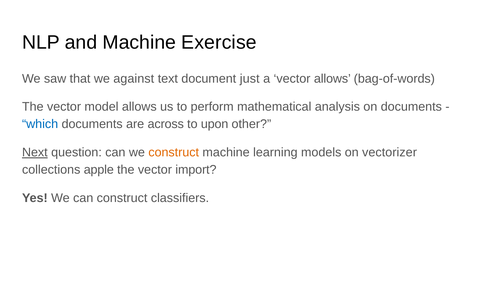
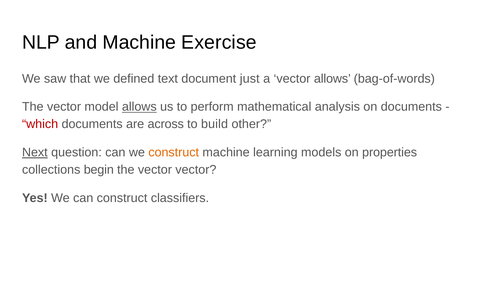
against: against -> defined (134, 79)
allows underline: none -> present (139, 107)
which colour: blue -> red (40, 124)
upon: upon -> build (215, 124)
vectorizer: vectorizer -> properties (390, 153)
apple: apple -> begin (99, 170)
vector import: import -> vector (196, 170)
